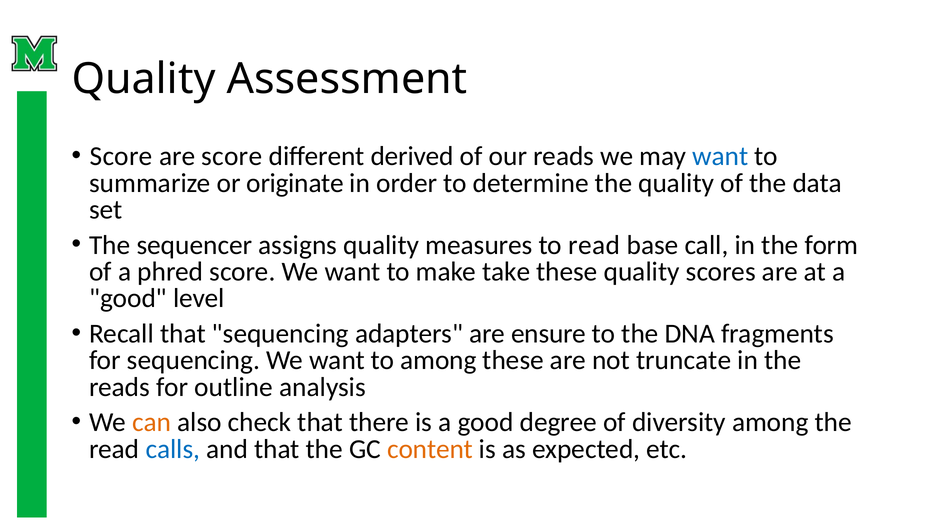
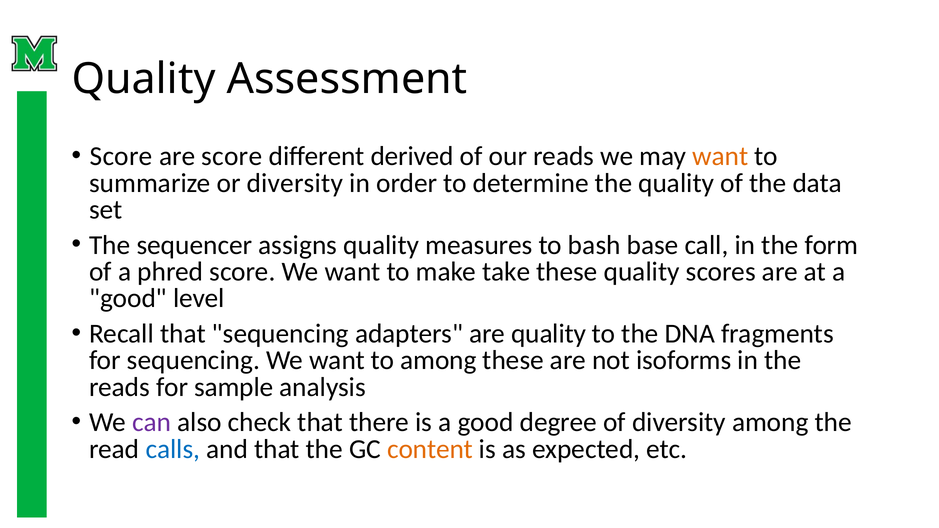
want colour: blue -> orange (720, 156)
or originate: originate -> diversity (295, 183)
to read: read -> bash (594, 245)
are ensure: ensure -> quality (549, 334)
truncate: truncate -> isoforms (684, 360)
outline: outline -> sample (234, 387)
can colour: orange -> purple (152, 423)
